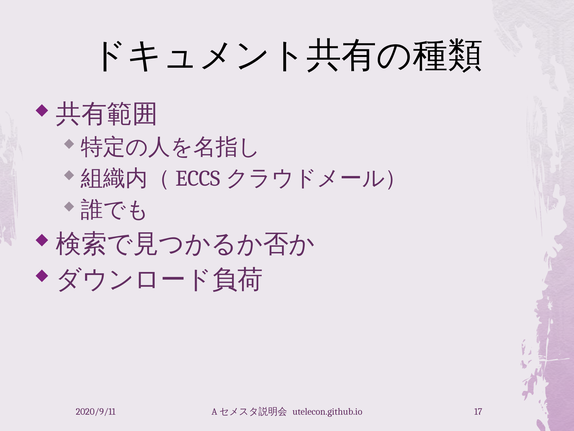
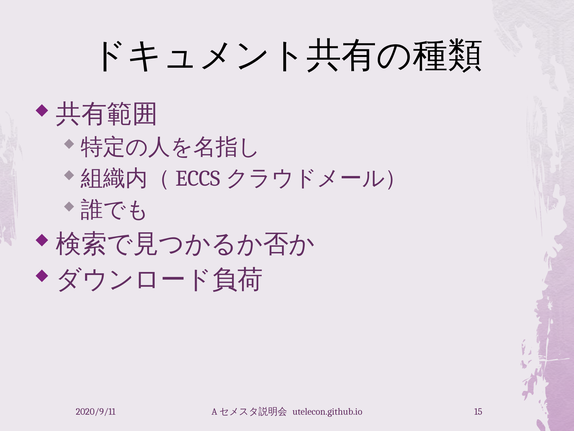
17: 17 -> 15 (478, 411)
